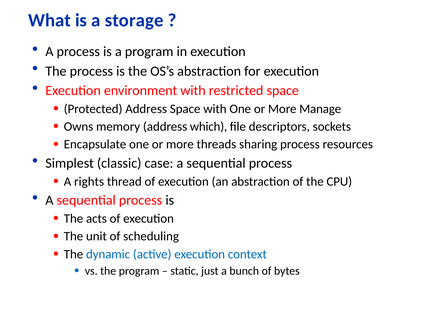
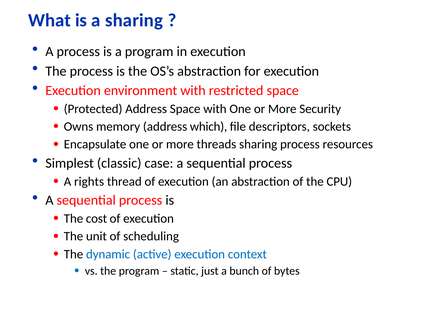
a storage: storage -> sharing (134, 20)
Manage: Manage -> Security (320, 109)
acts: acts -> cost (96, 218)
